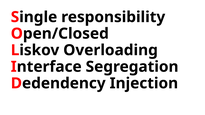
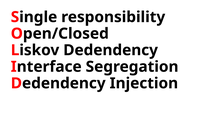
Liskov Overloading: Overloading -> Dedendency (111, 50)
